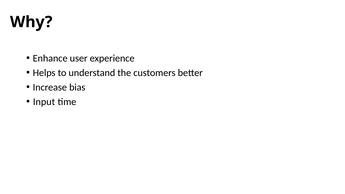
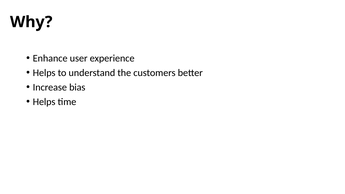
Input: Input -> Helps (44, 102)
